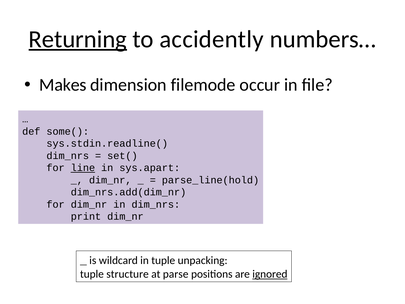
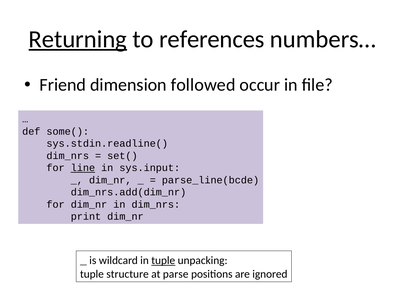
accidently: accidently -> references (212, 39)
Makes: Makes -> Friend (63, 85)
filemode: filemode -> followed (203, 85)
sys.apart: sys.apart -> sys.input (150, 168)
parse_line(hold: parse_line(hold -> parse_line(bcde (211, 180)
tuple underline: none -> present (163, 260)
ignored underline: present -> none (270, 274)
